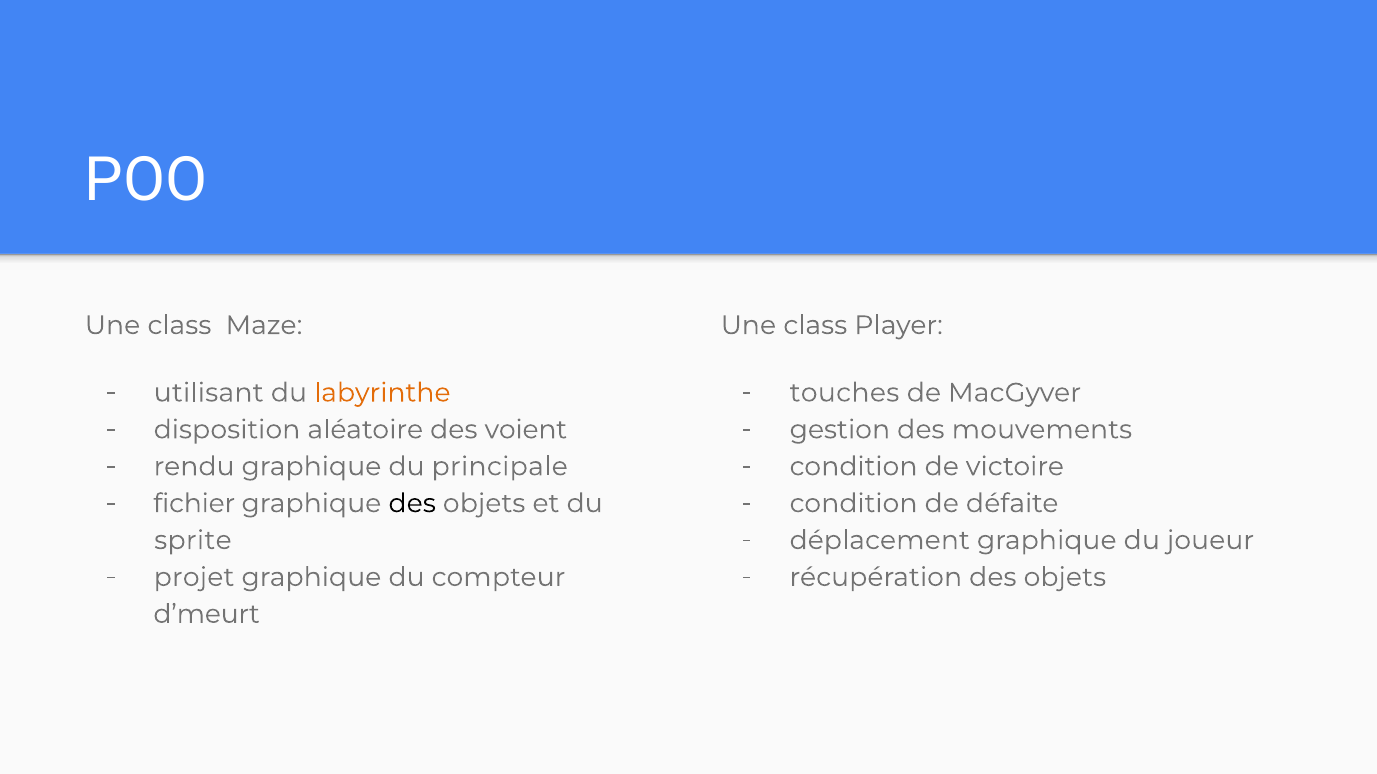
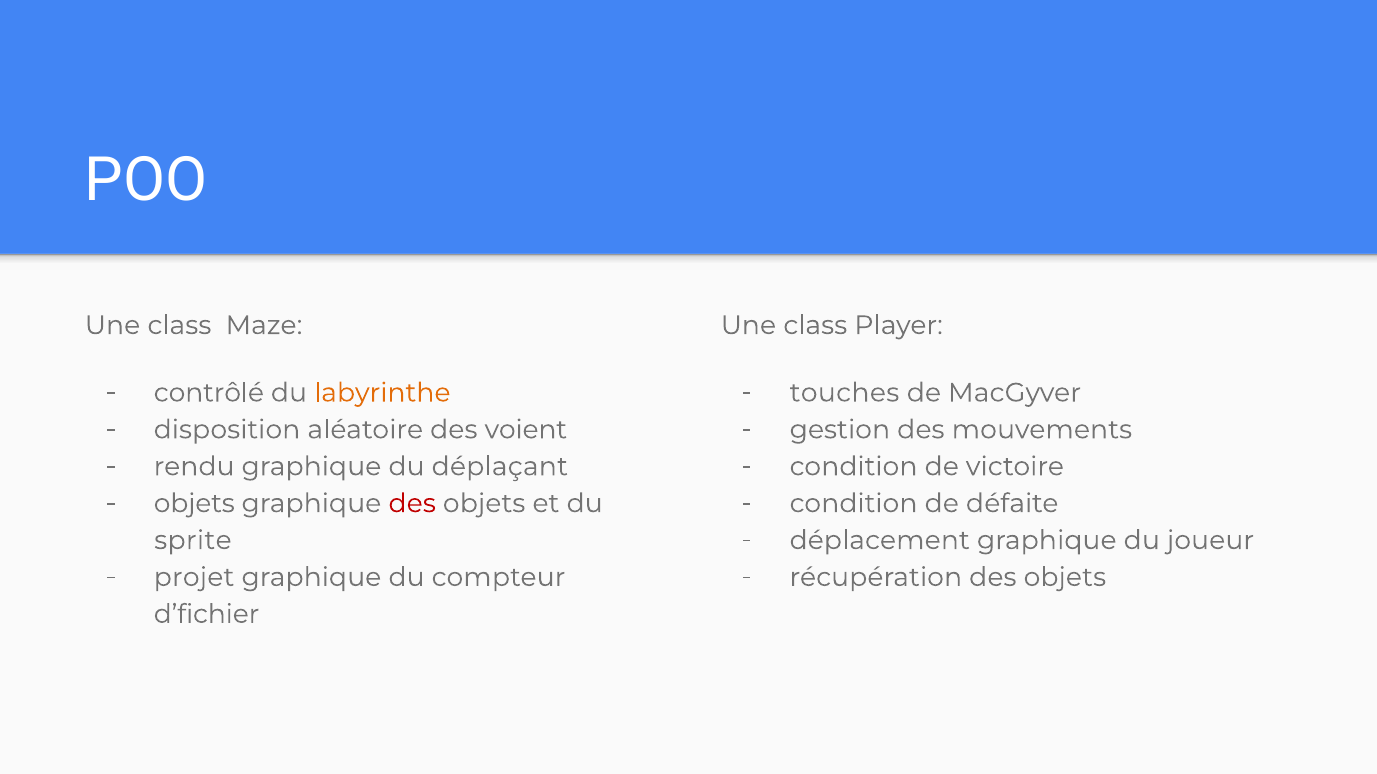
utilisant: utilisant -> contrôlé (209, 393)
principale: principale -> déplaçant (500, 467)
fichier: fichier -> objets (194, 504)
des colour: black -> red (412, 504)
d’meurt: d’meurt -> d’fichier (207, 614)
